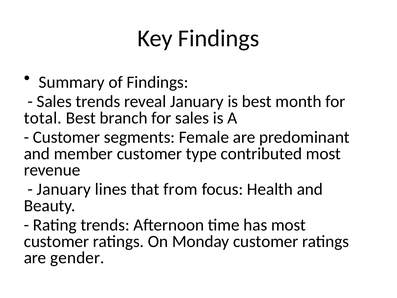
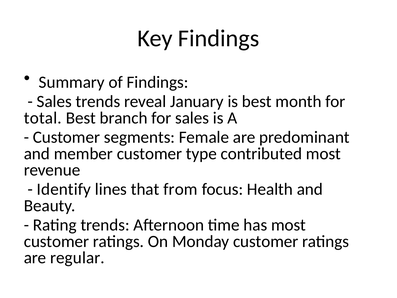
January: January -> Identify (64, 189)
gender: gender -> regular (77, 258)
